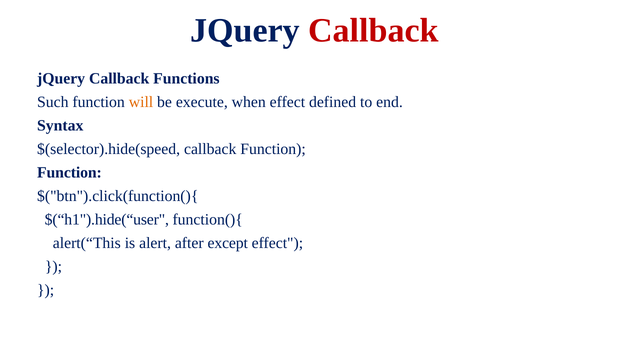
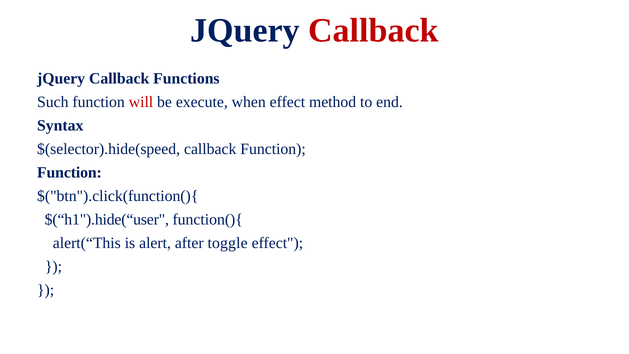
will colour: orange -> red (141, 102)
defined: defined -> method (333, 102)
except: except -> toggle (228, 243)
